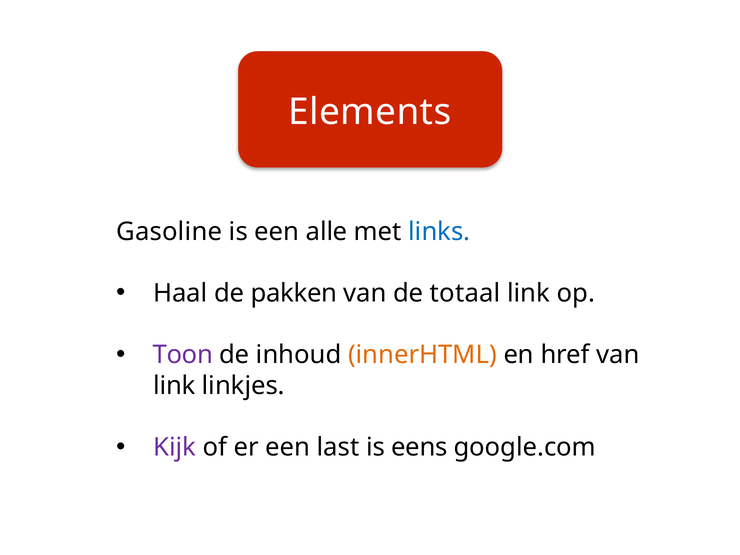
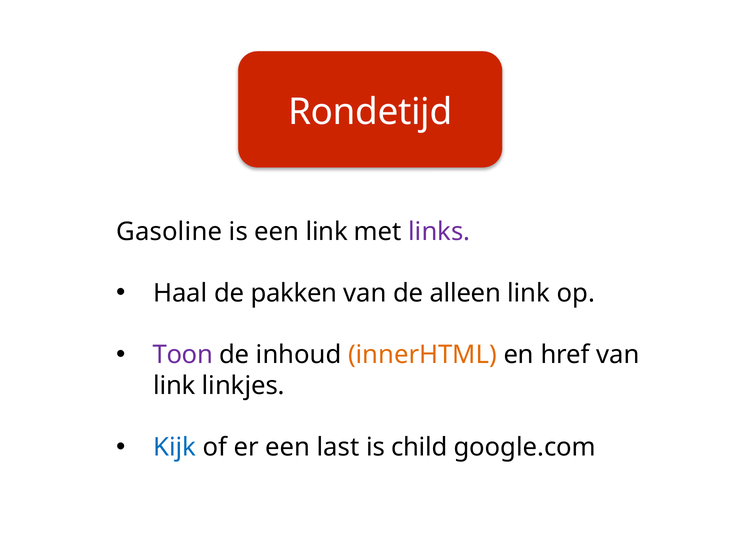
Elements: Elements -> Rondetijd (370, 112)
een alle: alle -> link (327, 232)
links colour: blue -> purple (439, 232)
totaal: totaal -> alleen (465, 293)
Kijk colour: purple -> blue (175, 447)
eens: eens -> child (419, 447)
